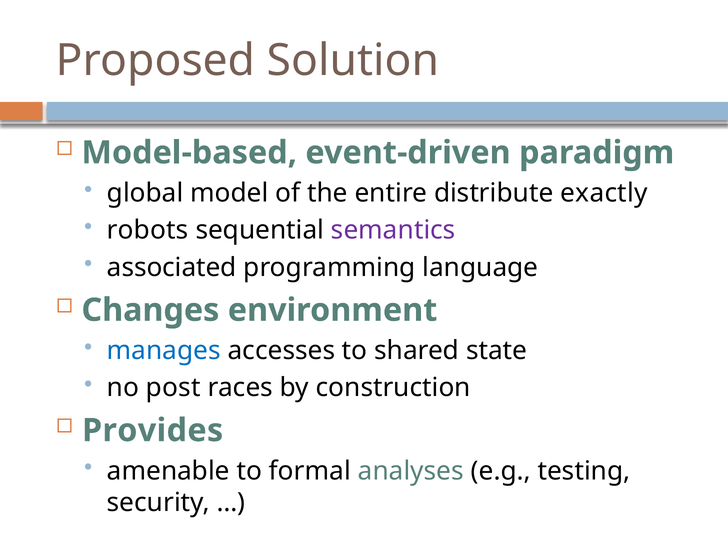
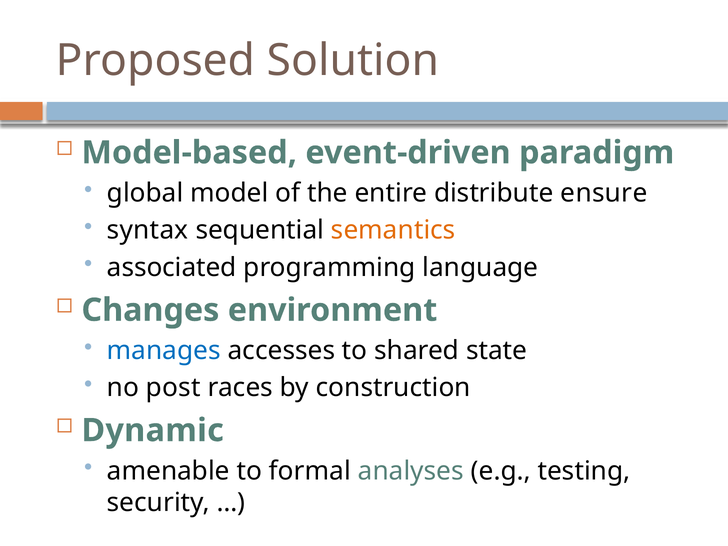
exactly: exactly -> ensure (604, 193)
robots: robots -> syntax (148, 230)
semantics colour: purple -> orange (393, 230)
Provides: Provides -> Dynamic (153, 430)
